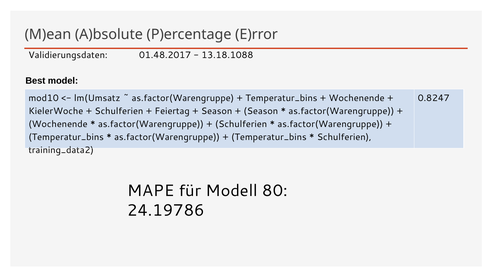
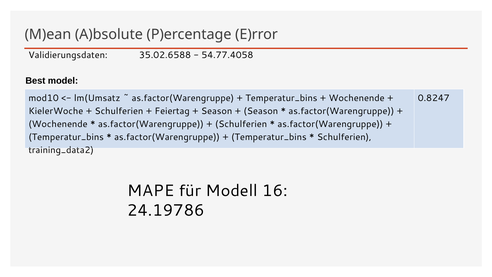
01.48.2017: 01.48.2017 -> 35.02.6588 (165, 55)
13.18.1088: 13.18.1088 -> 54.77.4058 (227, 55)
80: 80 -> 16 (275, 191)
